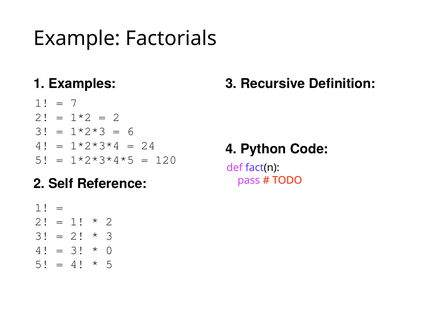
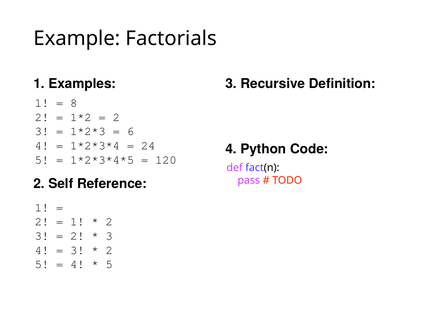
7: 7 -> 8 (74, 103)
0: 0 -> 2 (109, 250)
